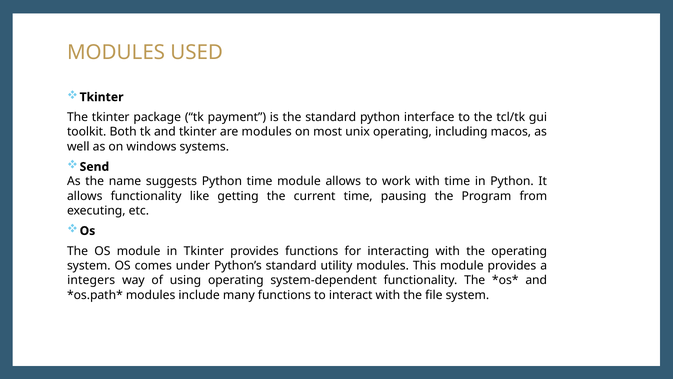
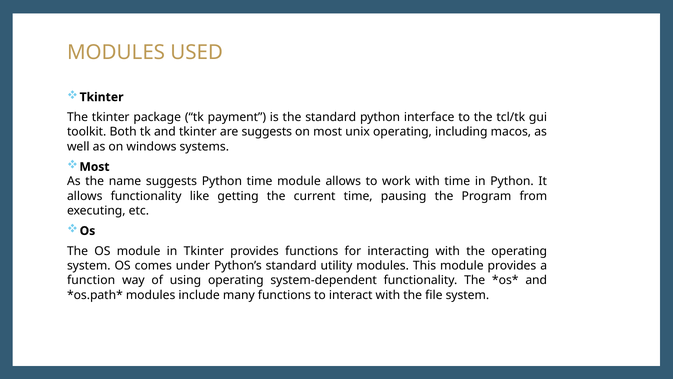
are modules: modules -> suggests (267, 132)
Send: Send -> Most (94, 167)
integers: integers -> function (91, 280)
